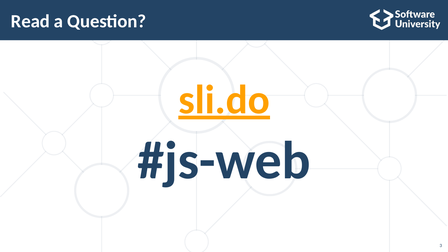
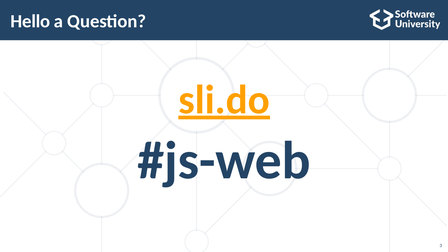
Read: Read -> Hello (30, 21)
